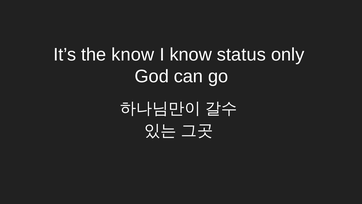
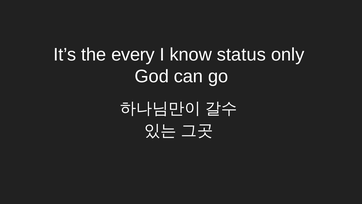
the know: know -> every (133, 54)
